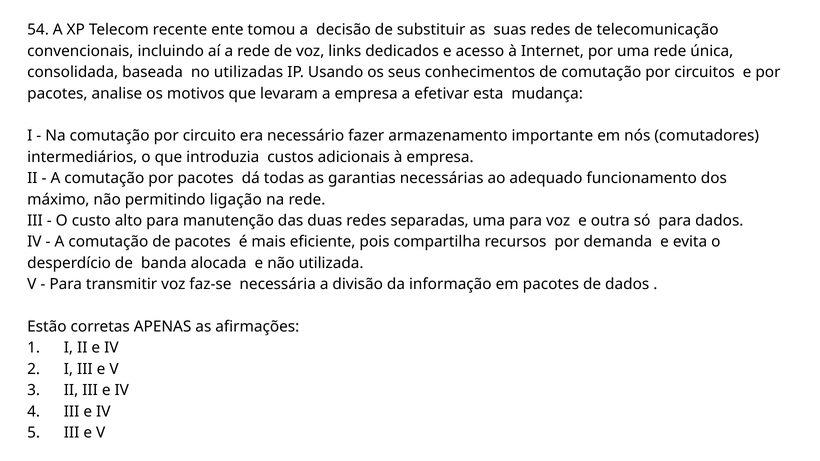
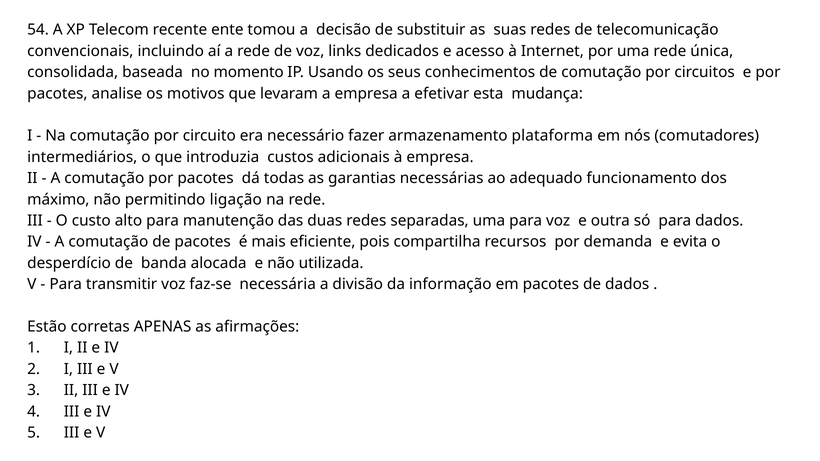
utilizadas: utilizadas -> momento (249, 72)
importante: importante -> plataforma (552, 136)
